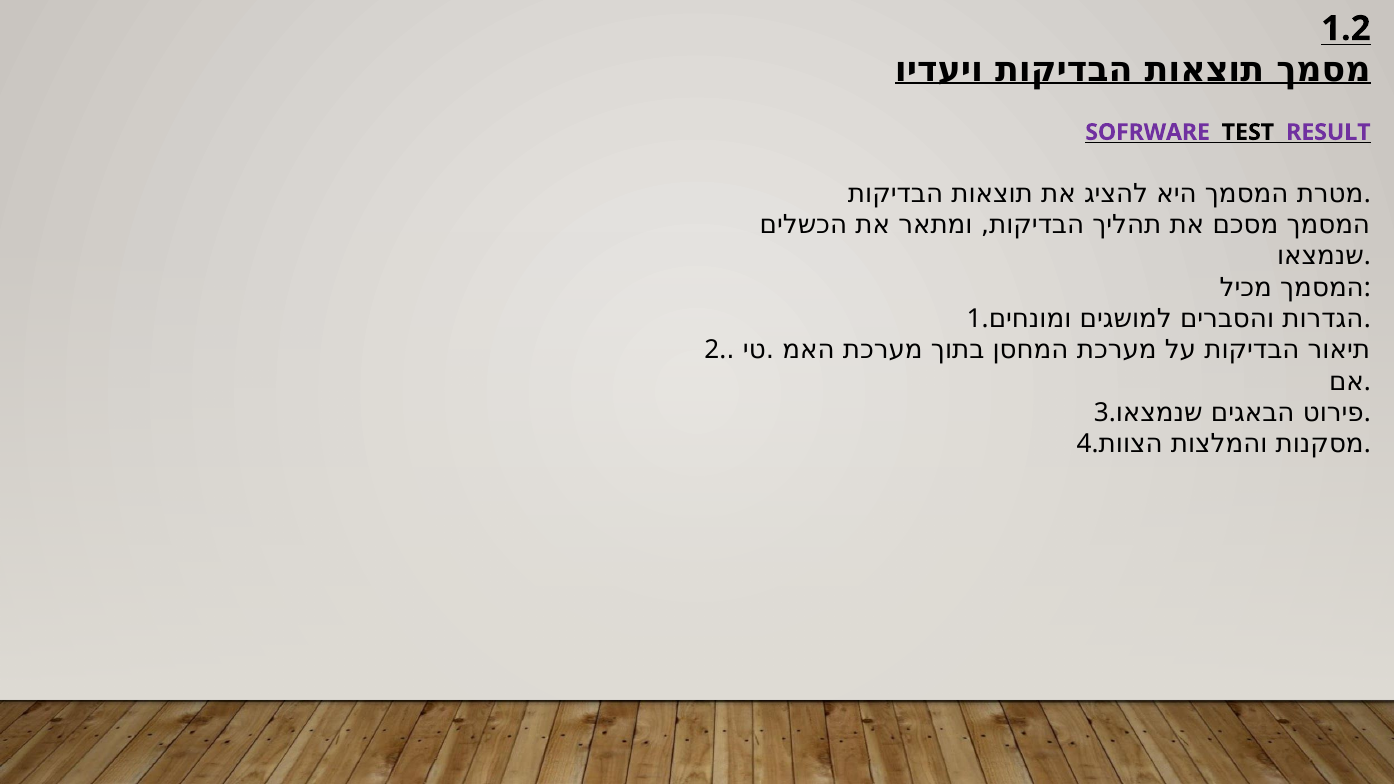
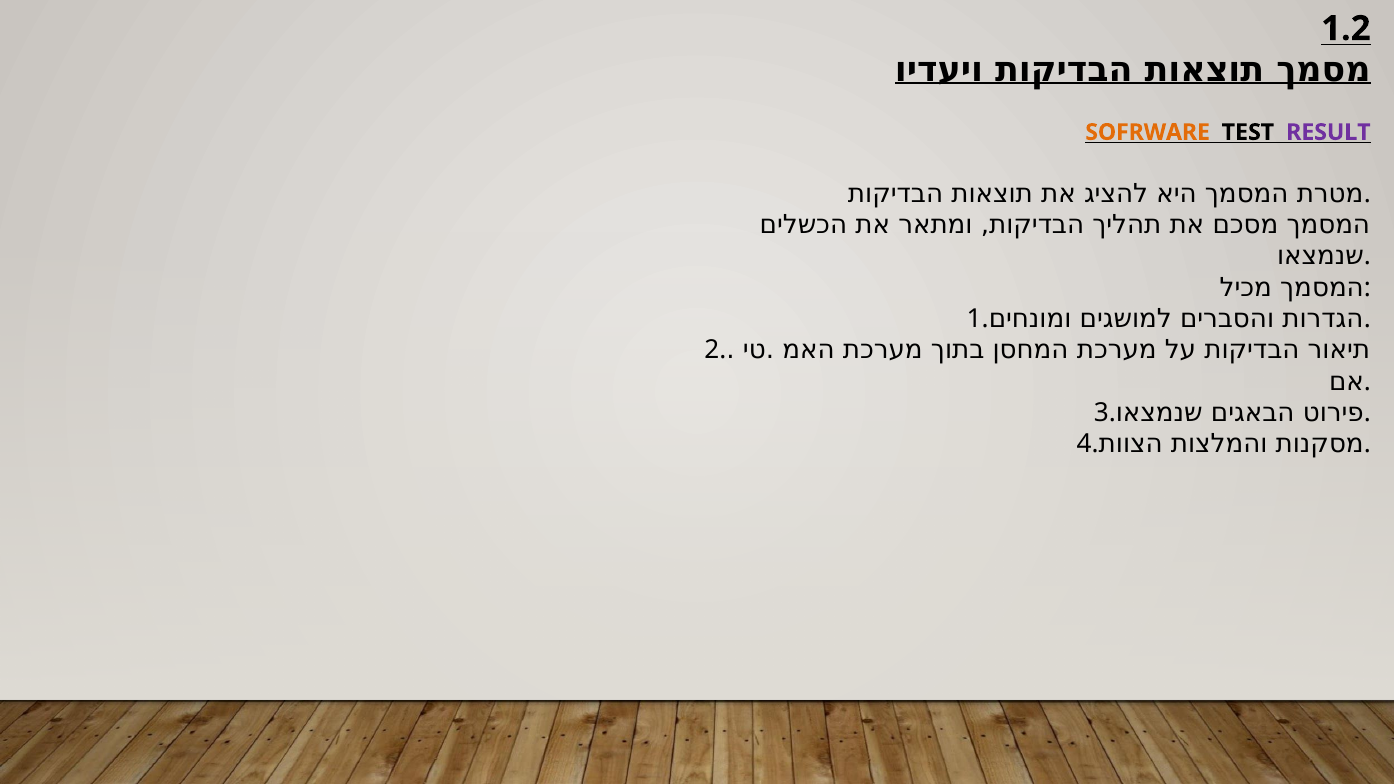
SOFRWARE colour: purple -> orange (1148, 132)
